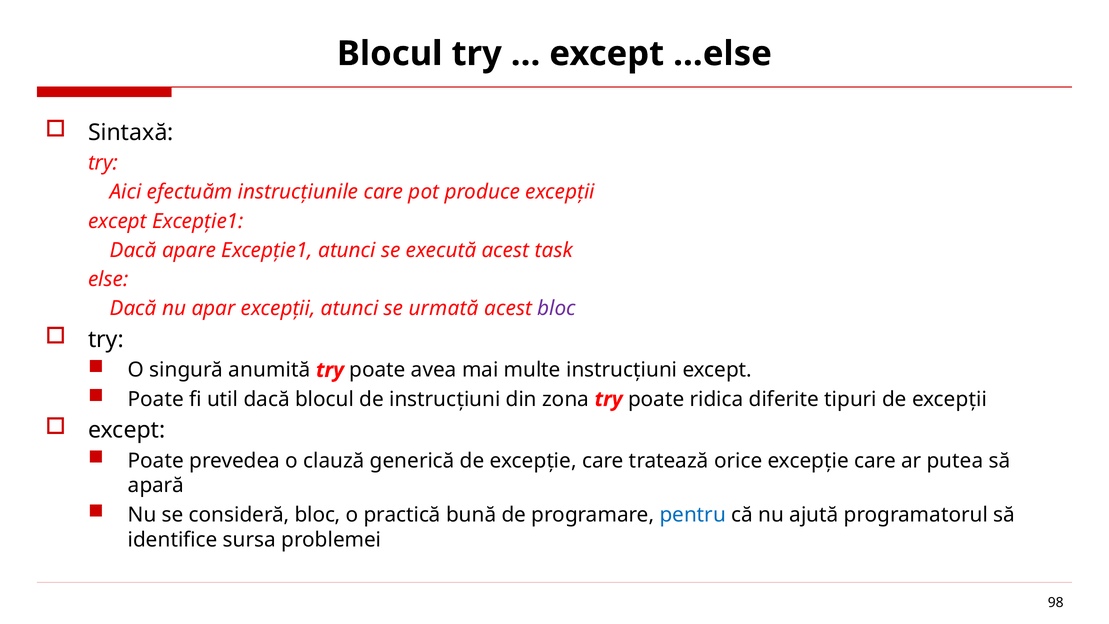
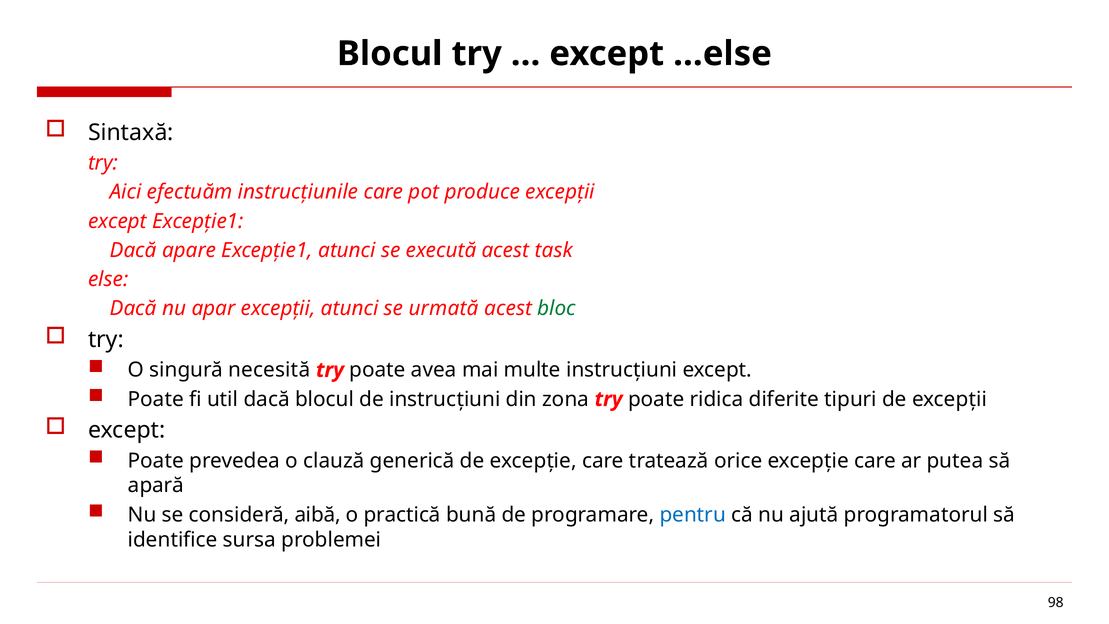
bloc colour: purple -> green (557, 308)
anumită: anumită -> necesită (269, 370)
consideră bloc: bloc -> aibă (318, 515)
